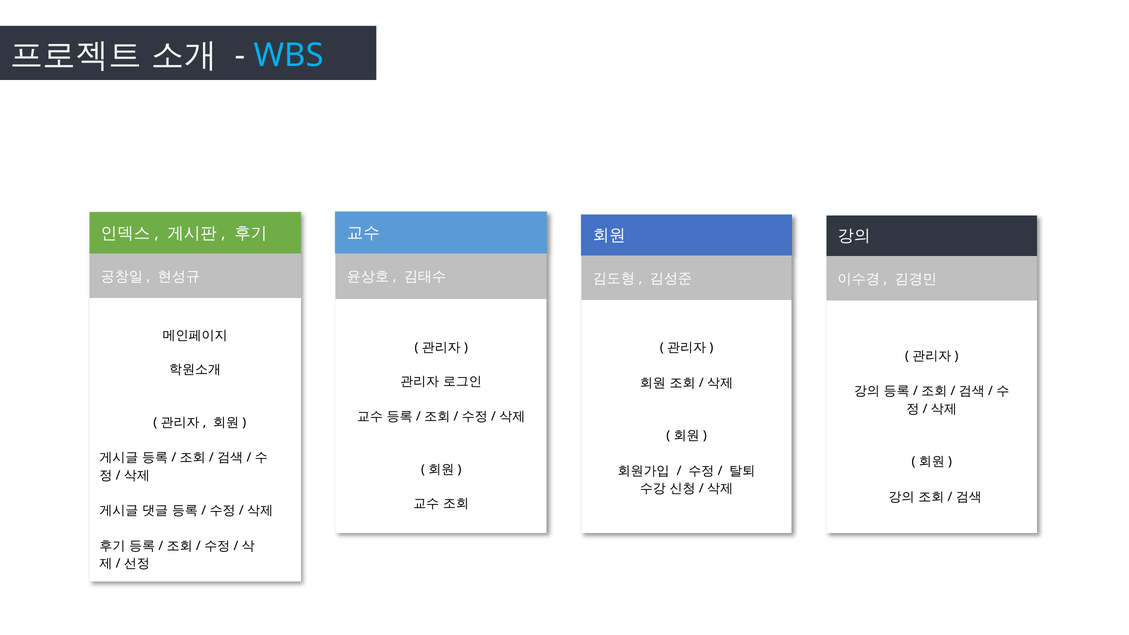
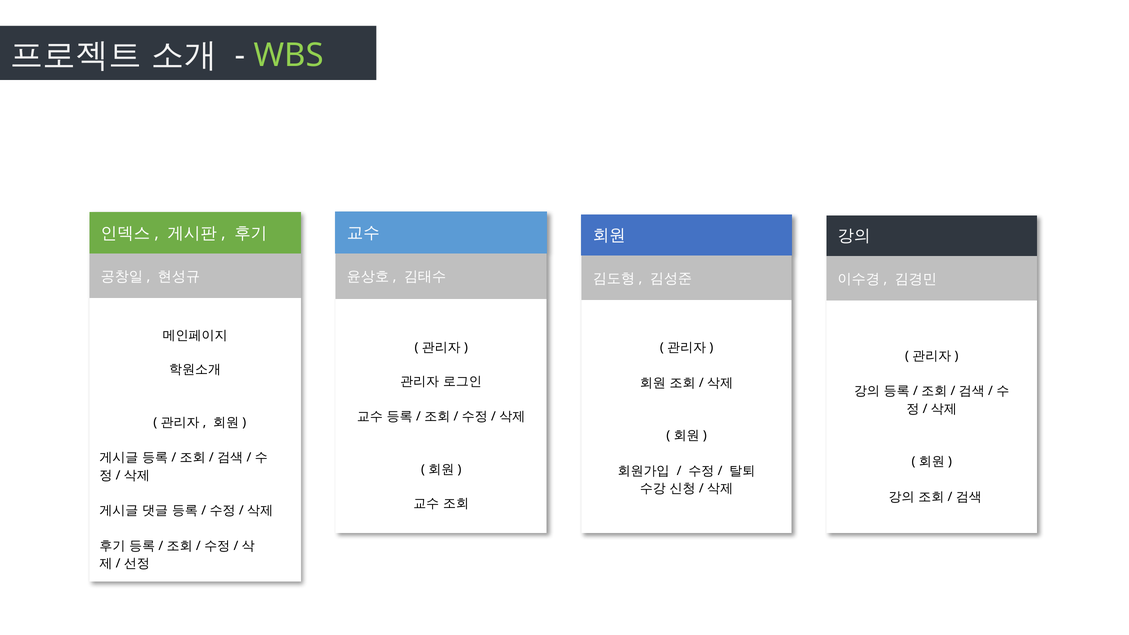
WBS colour: light blue -> light green (289, 55)
